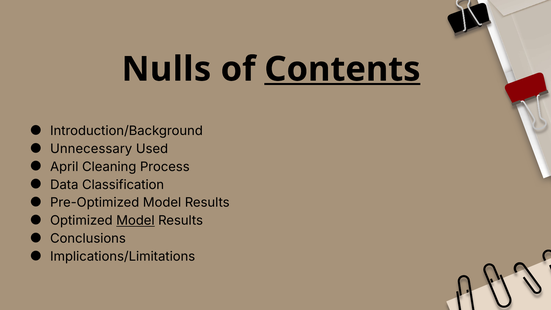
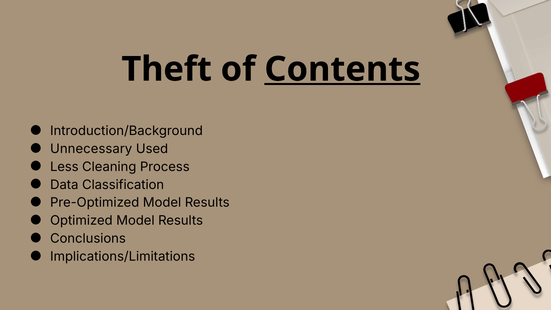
Nulls: Nulls -> Theft (167, 69)
April: April -> Less (64, 167)
Model underline: present -> none (135, 221)
